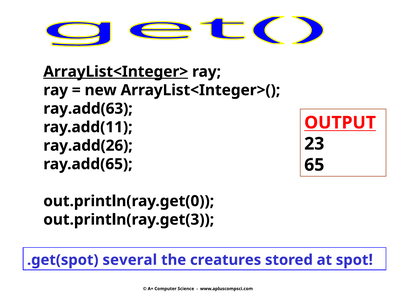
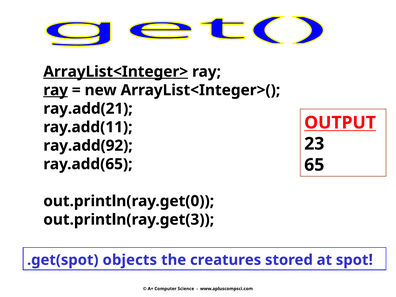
ray underline: none -> present (56, 90)
ray.add(63: ray.add(63 -> ray.add(21 (88, 109)
ray.add(26: ray.add(26 -> ray.add(92 (88, 146)
several: several -> objects (130, 260)
